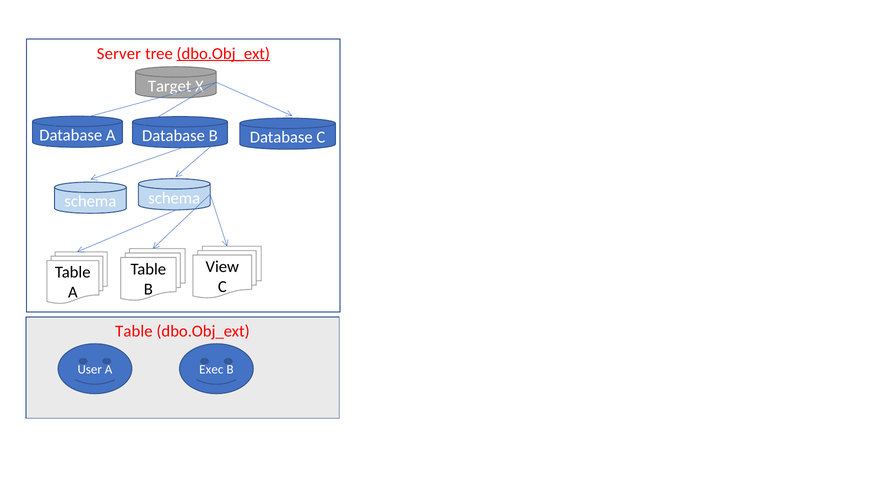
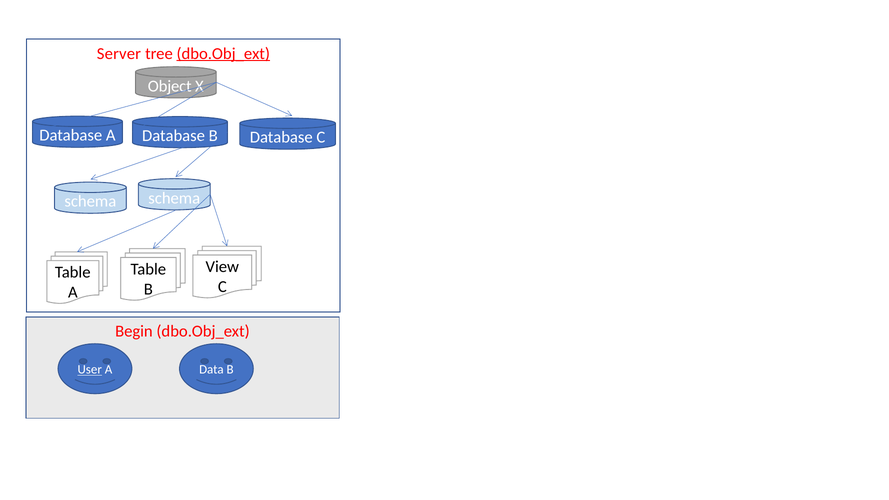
Target: Target -> Object (170, 86)
Table: Table -> Begin (134, 331)
User underline: none -> present (90, 370)
Exec: Exec -> Data (211, 370)
